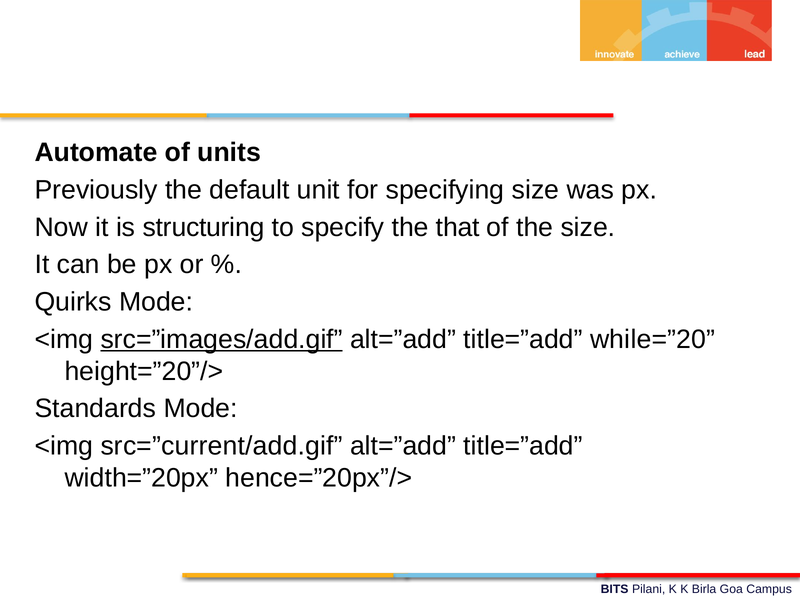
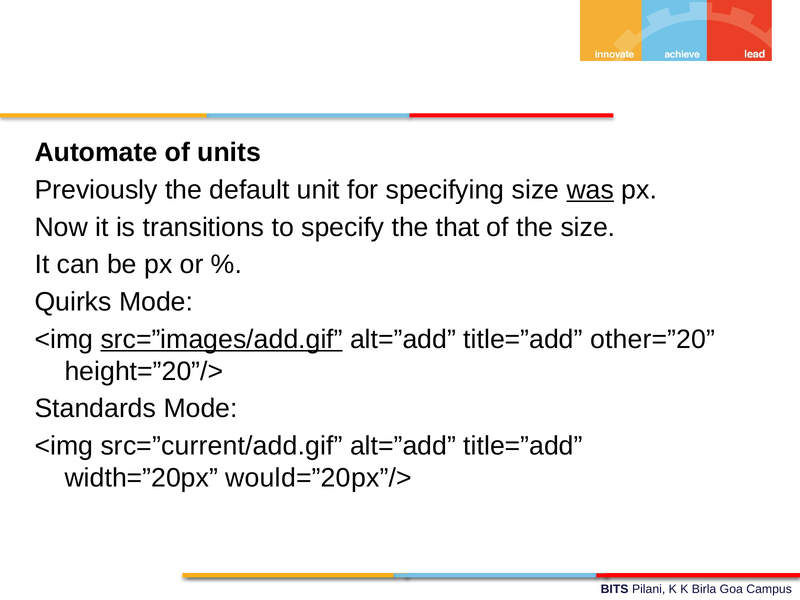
was underline: none -> present (590, 190)
structuring: structuring -> transitions (203, 227)
while=”20: while=”20 -> other=”20 (653, 339)
hence=”20px”/>: hence=”20px”/> -> would=”20px”/> (319, 478)
